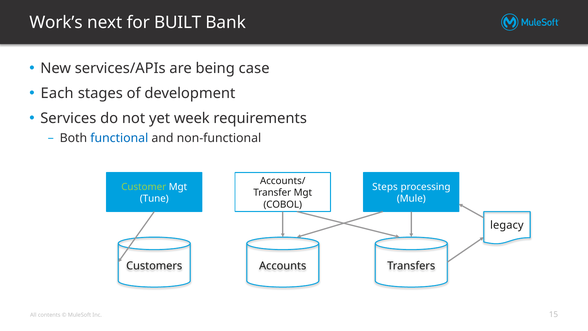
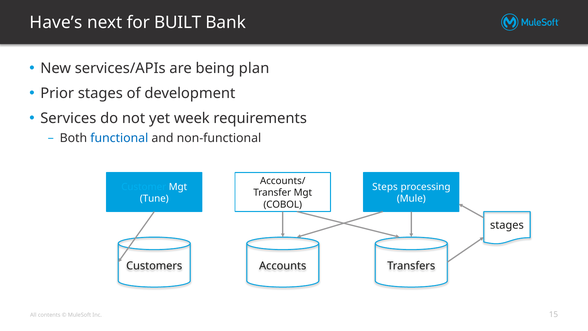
Work’s: Work’s -> Have’s (56, 22)
case: case -> plan (254, 68)
Each: Each -> Prior (57, 93)
Customer colour: light green -> light blue (144, 187)
legacy: legacy -> stages (507, 225)
